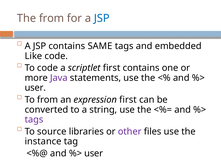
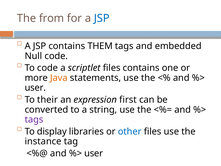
SAME: SAME -> THEM (100, 46)
Like: Like -> Null (33, 56)
scriptlet first: first -> files (112, 68)
Java colour: purple -> orange (59, 78)
To from: from -> their (47, 100)
source: source -> display (52, 131)
other colour: purple -> blue (130, 131)
